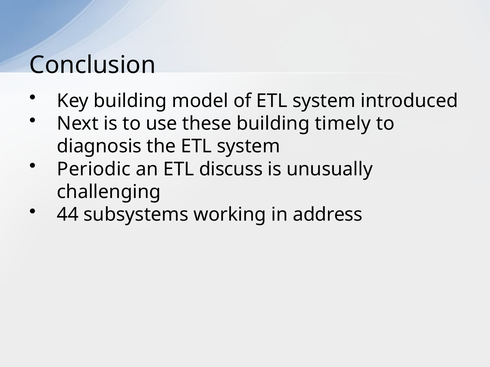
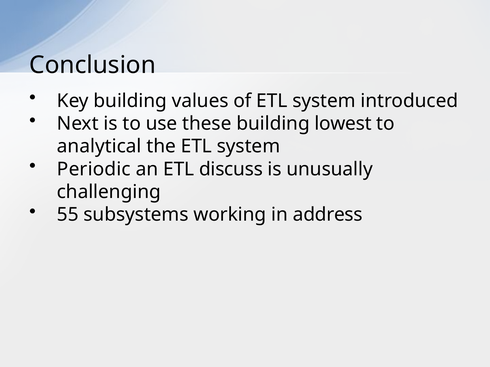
model: model -> values (200, 101)
timely: timely -> lowest (343, 124)
diagnosis: diagnosis -> analytical (99, 147)
44: 44 -> 55 (68, 215)
